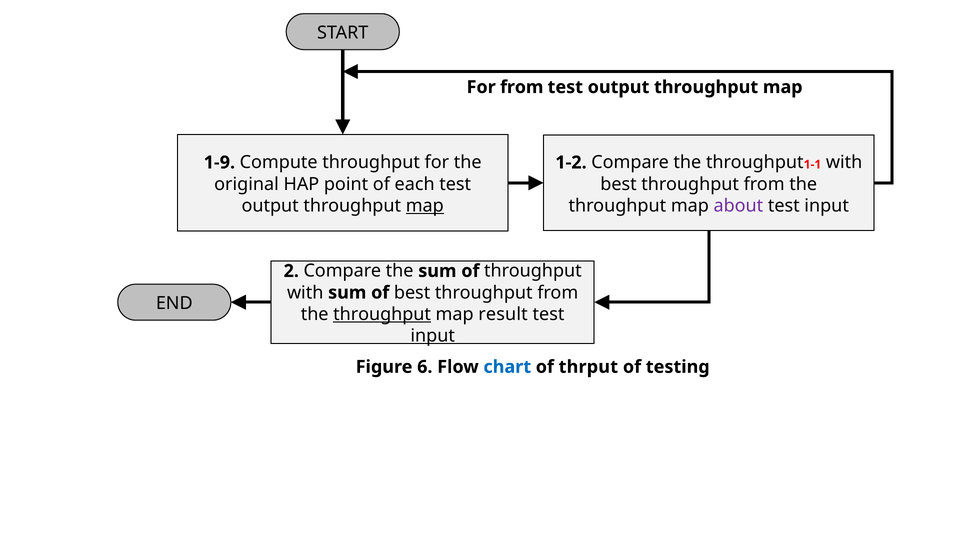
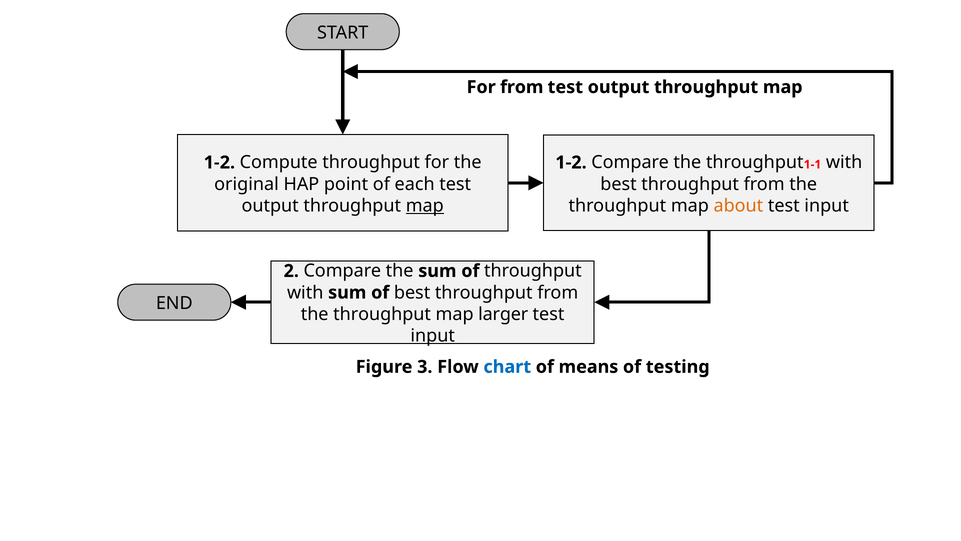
1-9: 1-9 -> 1-2 (219, 162)
about colour: purple -> orange (738, 206)
throughput underline: present -> none (382, 314)
result: result -> larger (503, 314)
6: 6 -> 3 (425, 367)
thrput: thrput -> means (588, 367)
